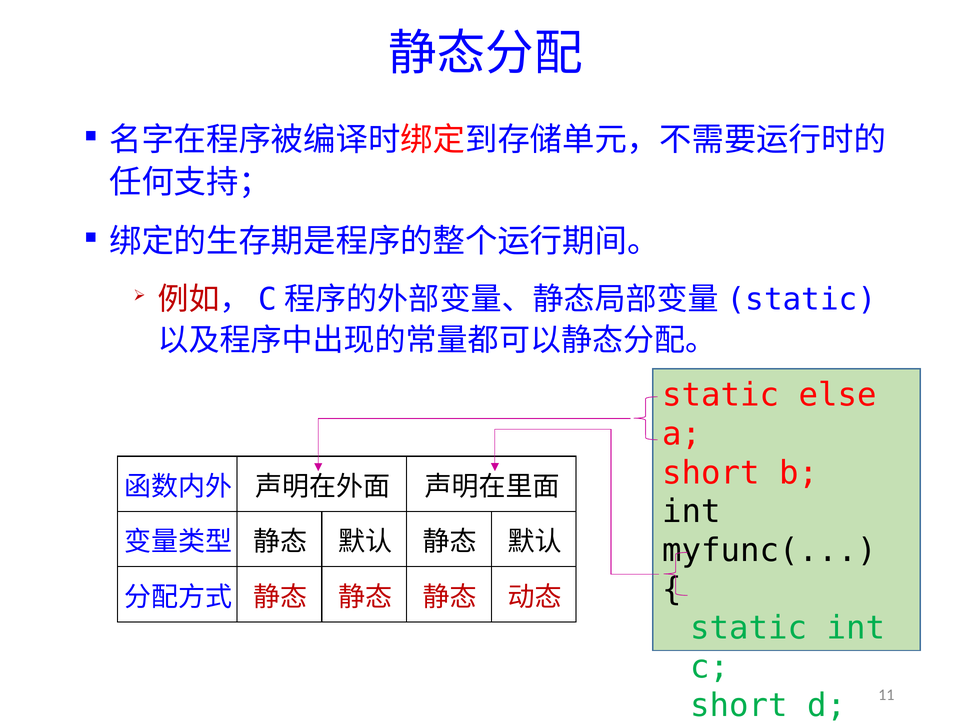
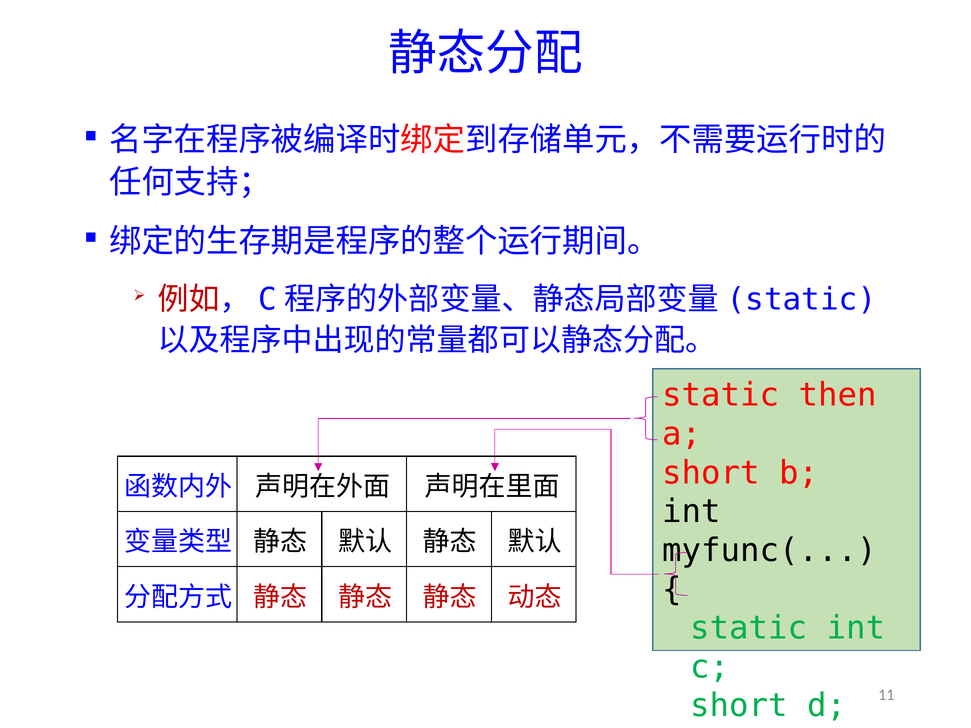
else: else -> then (838, 395)
